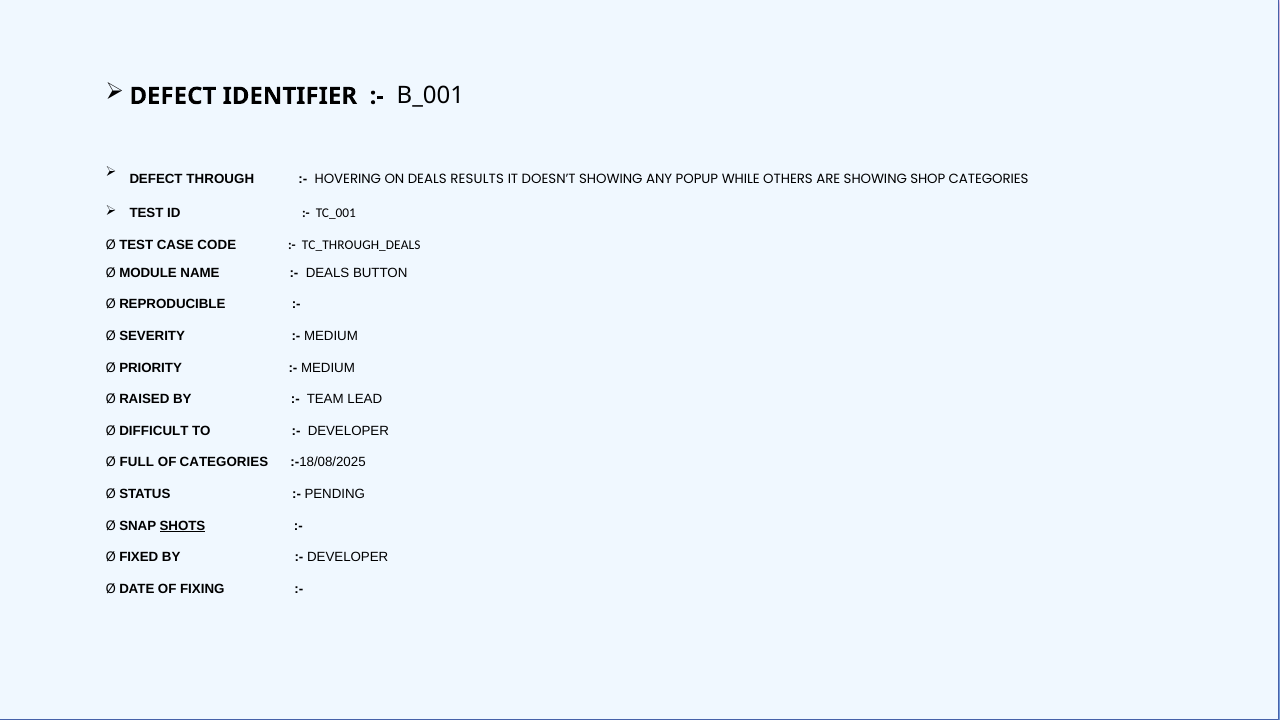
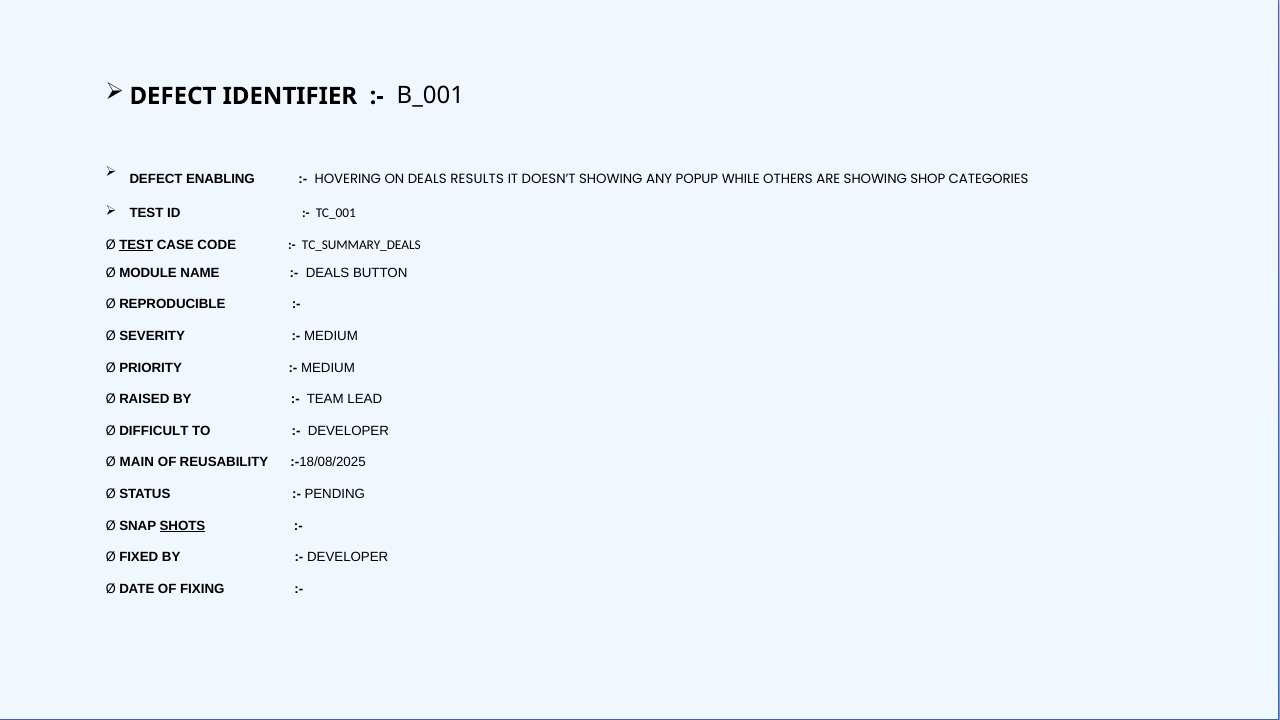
THROUGH: THROUGH -> ENABLING (220, 179)
TEST underline: none -> present (136, 245)
TC_THROUGH_DEALS: TC_THROUGH_DEALS -> TC_SUMMARY_DEALS (361, 245)
FULL: FULL -> MAIN (137, 463)
OF CATEGORIES: CATEGORIES -> REUSABILITY (224, 463)
